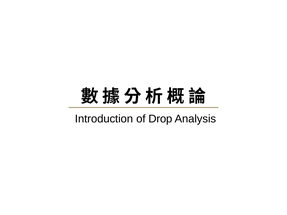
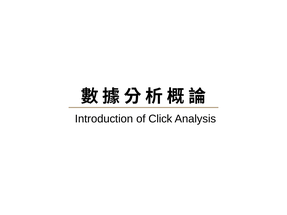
Drop: Drop -> Click (160, 119)
